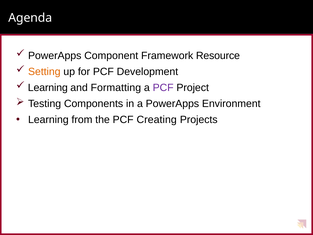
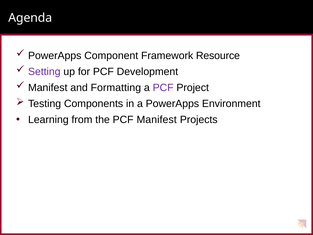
Setting colour: orange -> purple (44, 72)
Learning: Learning -> Manifest (48, 88)
PCF Creating: Creating -> Manifest (157, 120)
